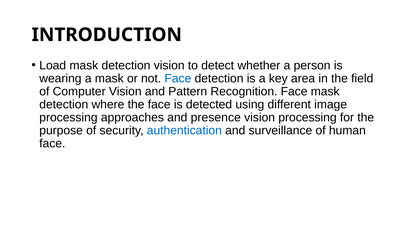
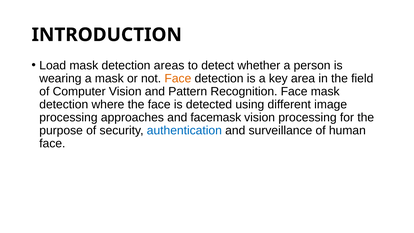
detection vision: vision -> areas (169, 65)
Face colour: blue -> orange (178, 78)
presence: presence -> facemask (216, 117)
